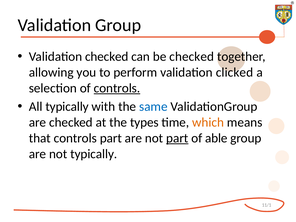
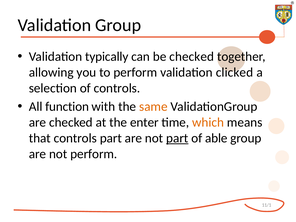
Validation checked: checked -> typically (107, 57)
controls underline: present -> none (117, 88)
All typically: typically -> function (67, 107)
same colour: blue -> orange (153, 107)
types: types -> enter (144, 122)
not typically: typically -> perform (94, 154)
